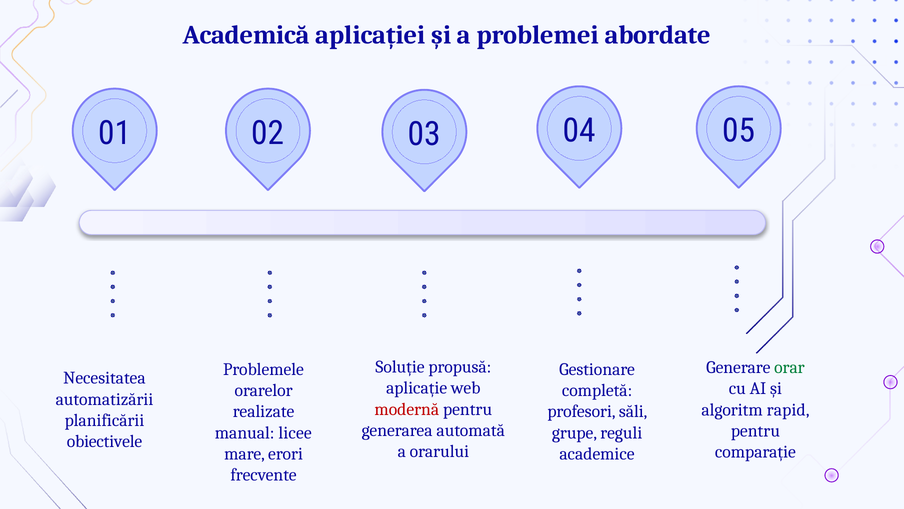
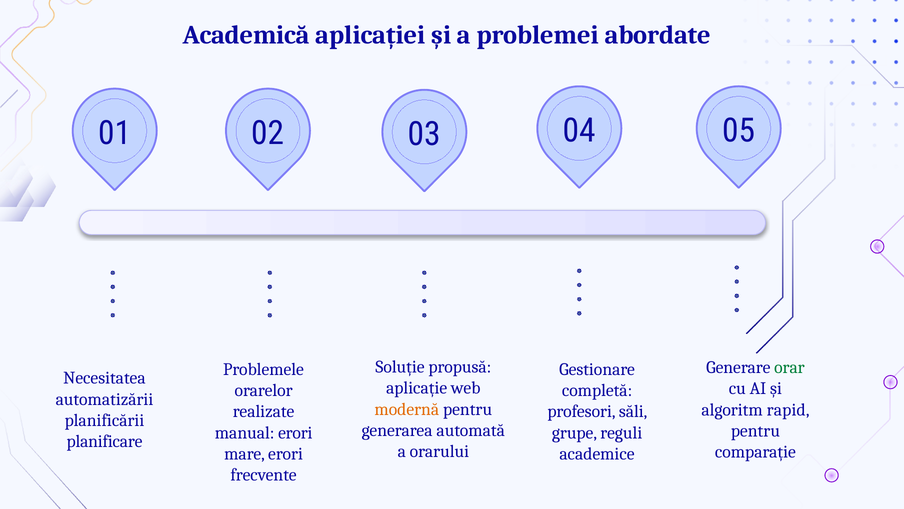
modernă colour: red -> orange (407, 409)
manual licee: licee -> erori (295, 432)
obiectivele: obiectivele -> planificare (105, 441)
